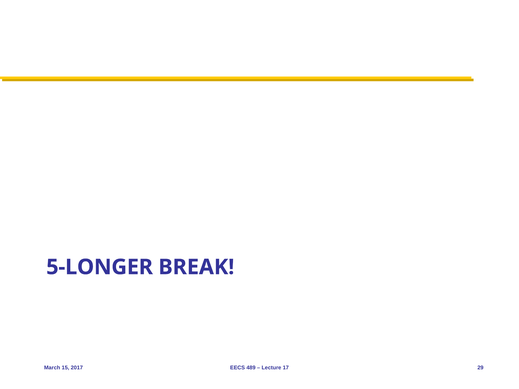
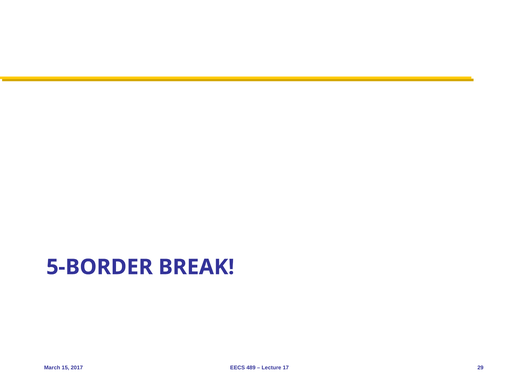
5-LONGER: 5-LONGER -> 5-BORDER (100, 267)
